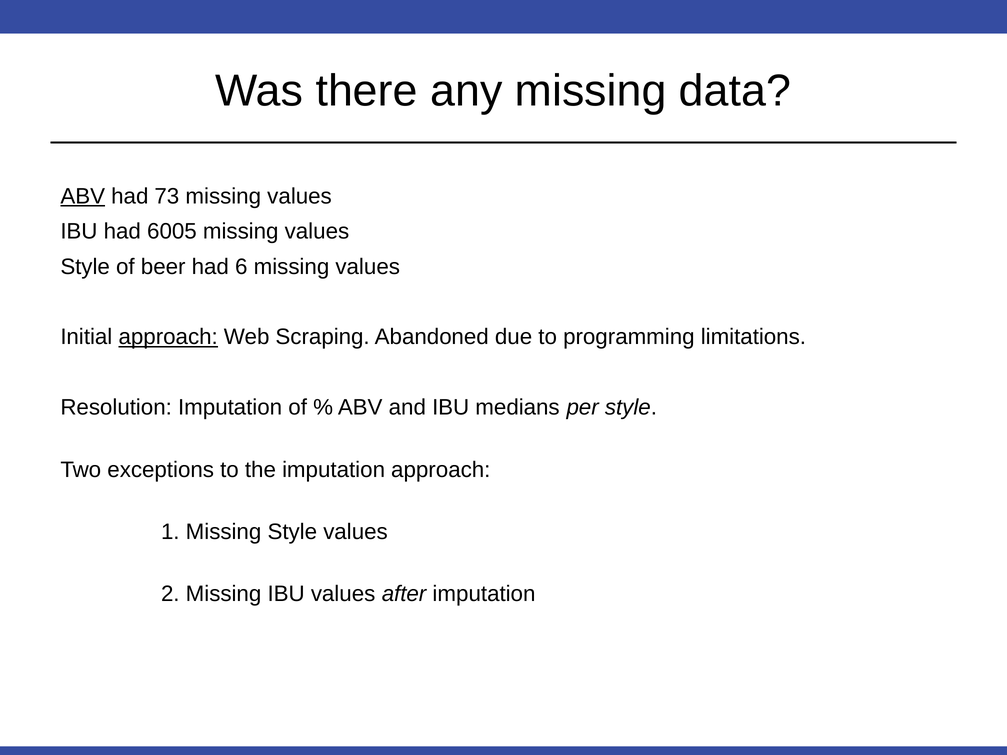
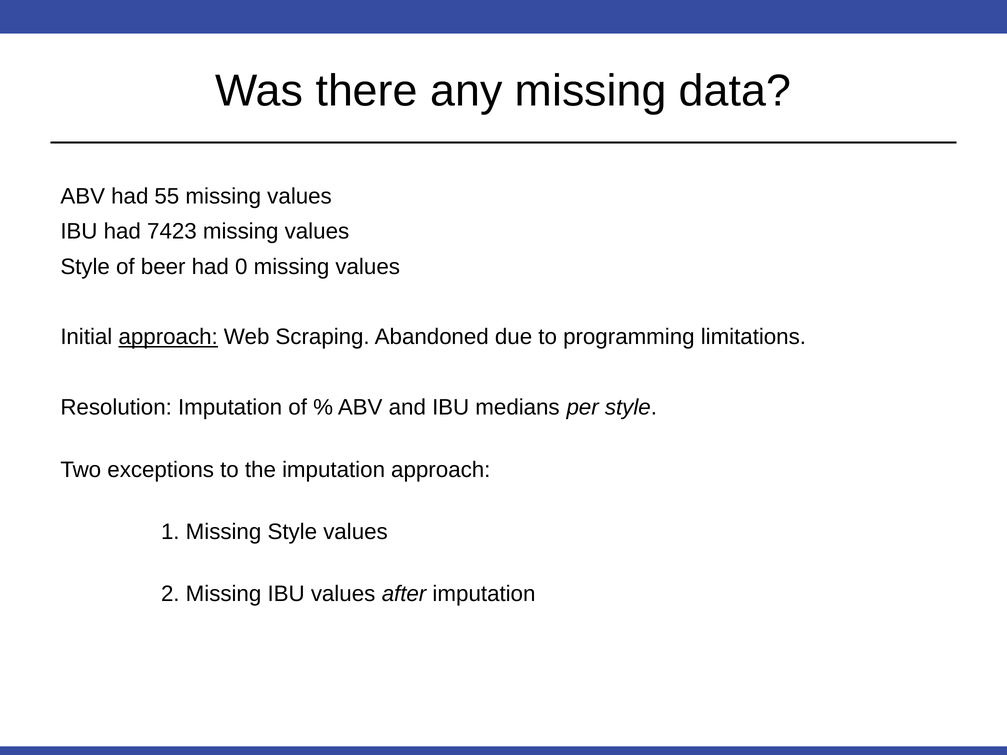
ABV underline: present -> none (83, 196)
73: 73 -> 55 (167, 196)
6005: 6005 -> 7423 (172, 231)
6: 6 -> 0 (241, 267)
